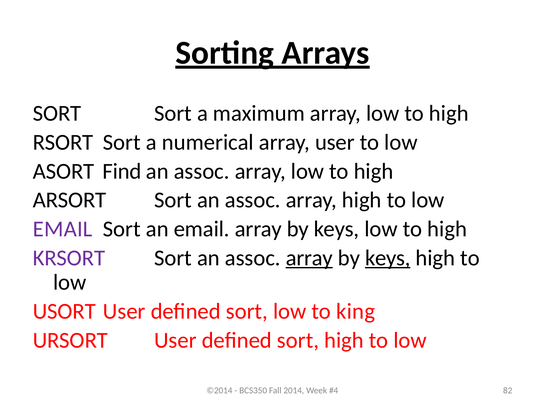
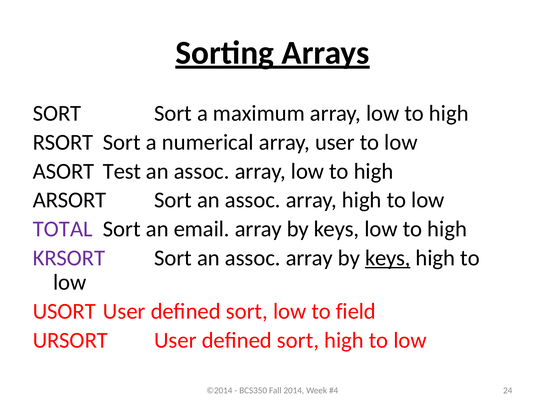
Find: Find -> Test (122, 171)
EMAIL: EMAIL -> TOTAL (63, 229)
array underline: present -> none (309, 258)
king: king -> field (356, 311)
82: 82 -> 24 (508, 390)
